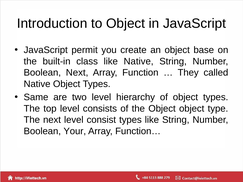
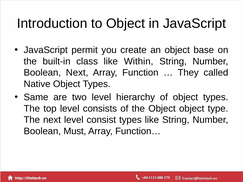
like Native: Native -> Within (139, 61)
Your: Your -> Must (75, 131)
